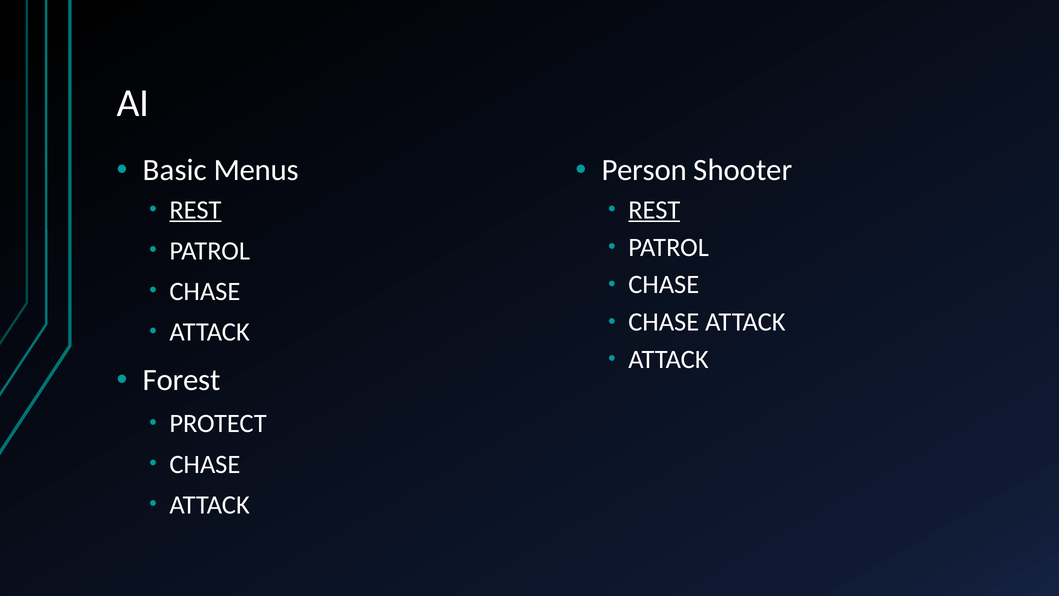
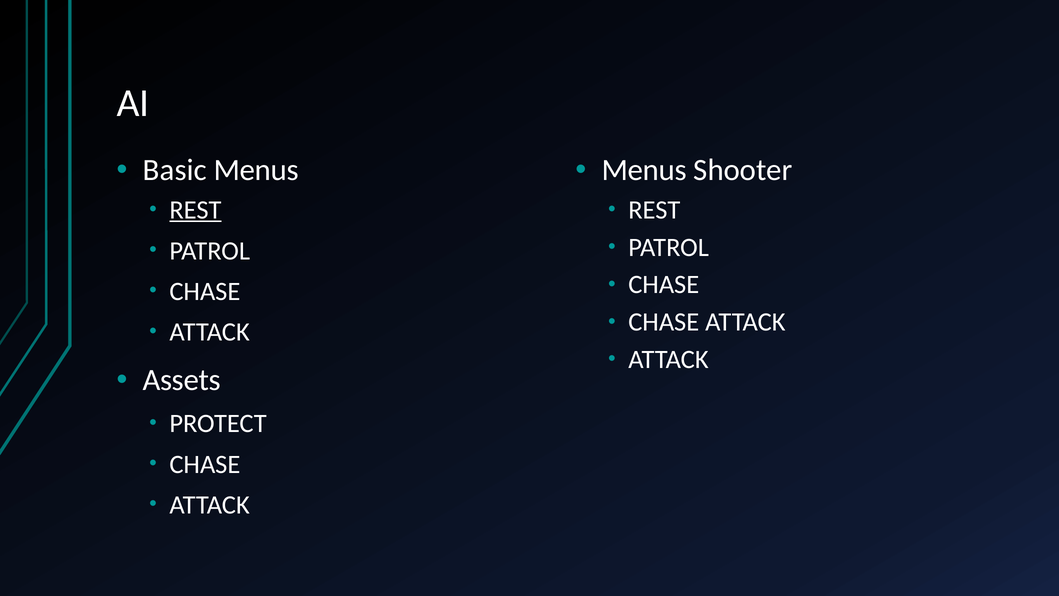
Person: Person -> Menus (644, 170)
REST underline: present -> none (654, 210)
Forest: Forest -> Assets (182, 380)
